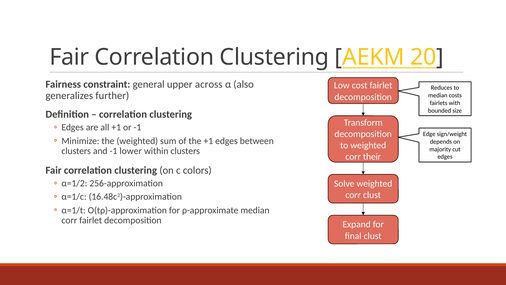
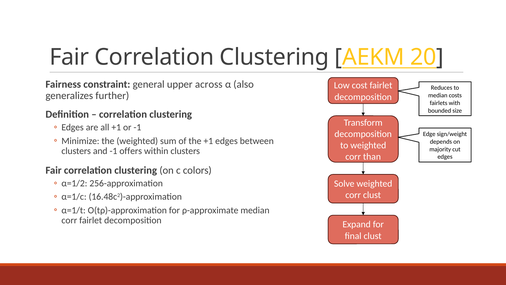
lower: lower -> offers (131, 151)
their: their -> than (372, 157)
